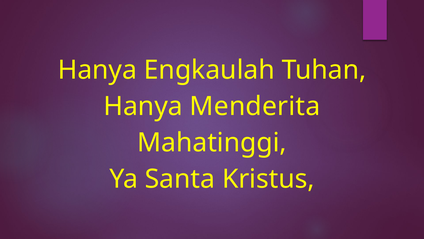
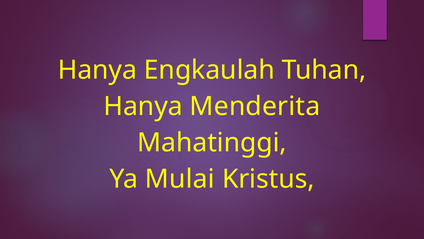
Santa: Santa -> Mulai (180, 179)
